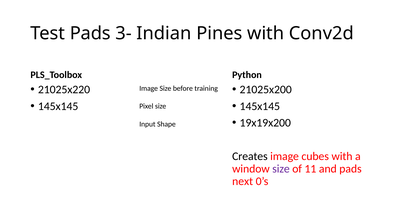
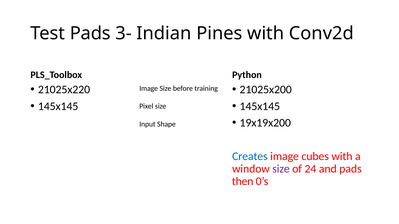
Creates colour: black -> blue (250, 156)
11: 11 -> 24 (310, 169)
next: next -> then (243, 182)
